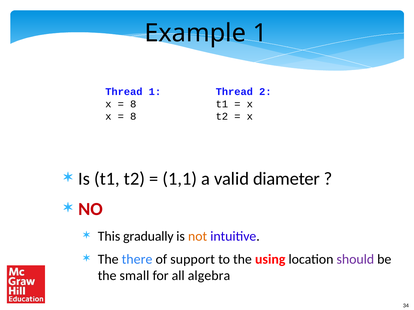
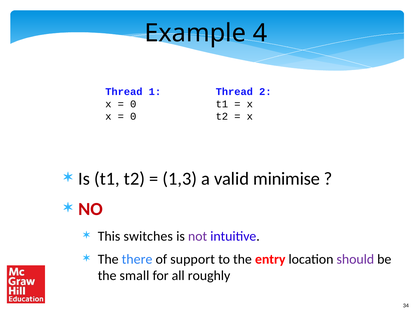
Example 1: 1 -> 4 (260, 33)
8: 8 -> 0 (133, 104)
8: 8 -> 0 (133, 117)
1,1: 1,1 -> 1,3 (180, 179)
diameter: diameter -> minimise (287, 179)
gradually: gradually -> switches (148, 237)
not colour: orange -> purple (198, 237)
using: using -> entry (270, 260)
algebra: algebra -> roughly (209, 276)
